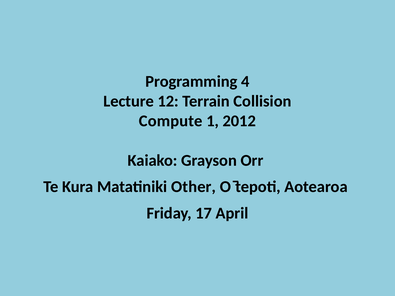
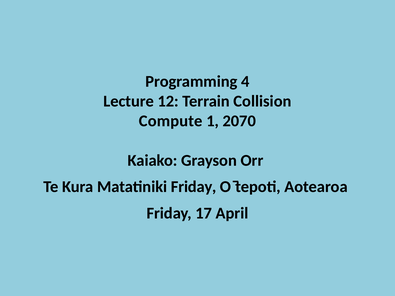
2012: 2012 -> 2070 (239, 121)
Matatiniki Other: Other -> Friday (194, 187)
